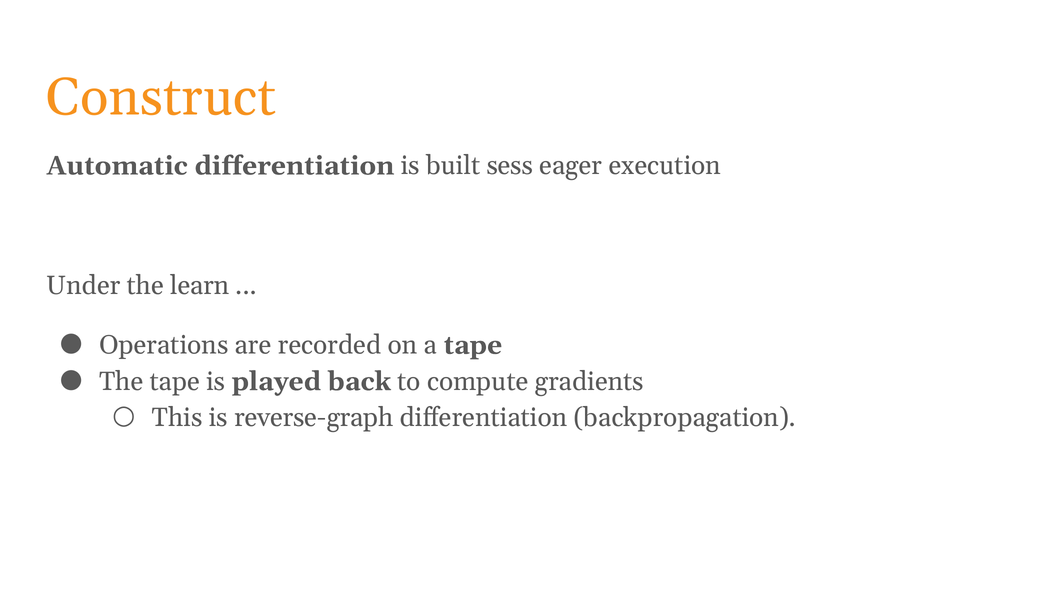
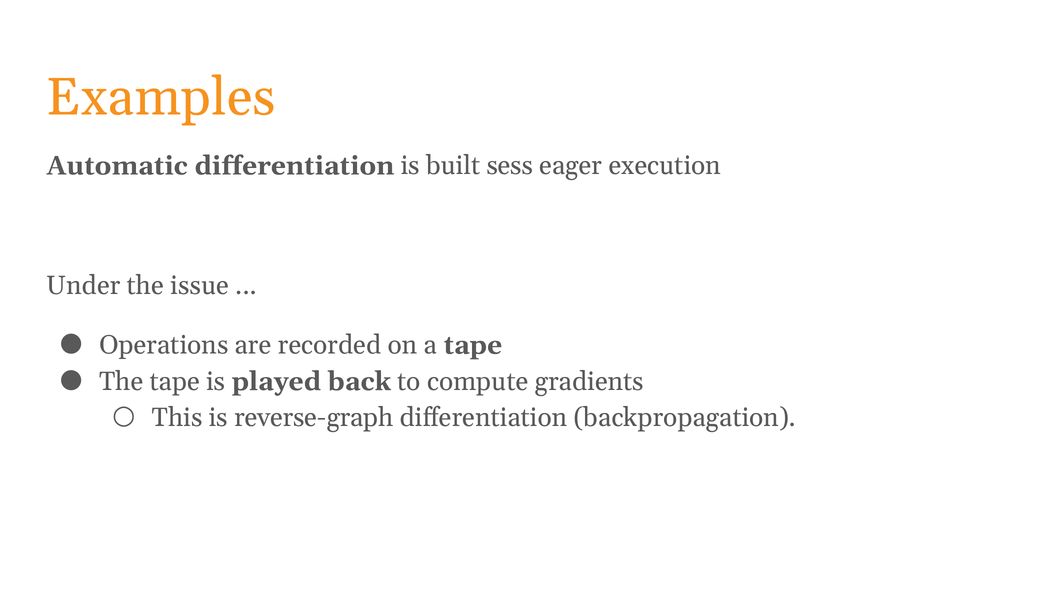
Construct: Construct -> Examples (161, 97)
learn: learn -> issue (200, 285)
